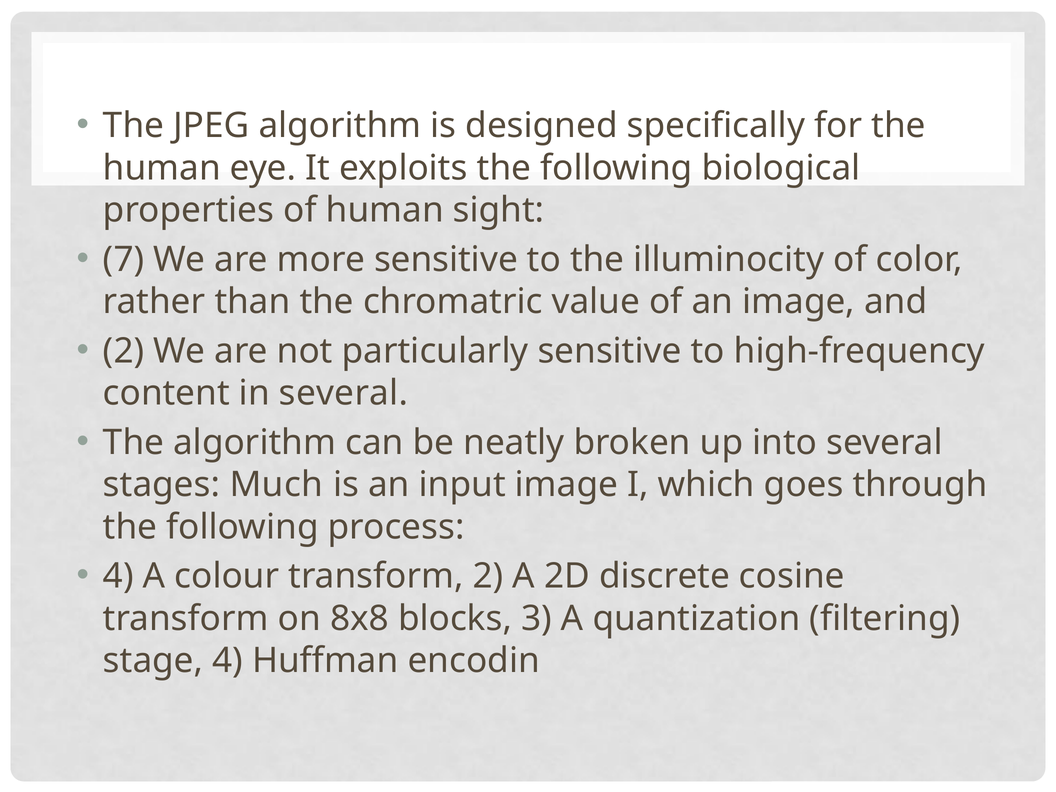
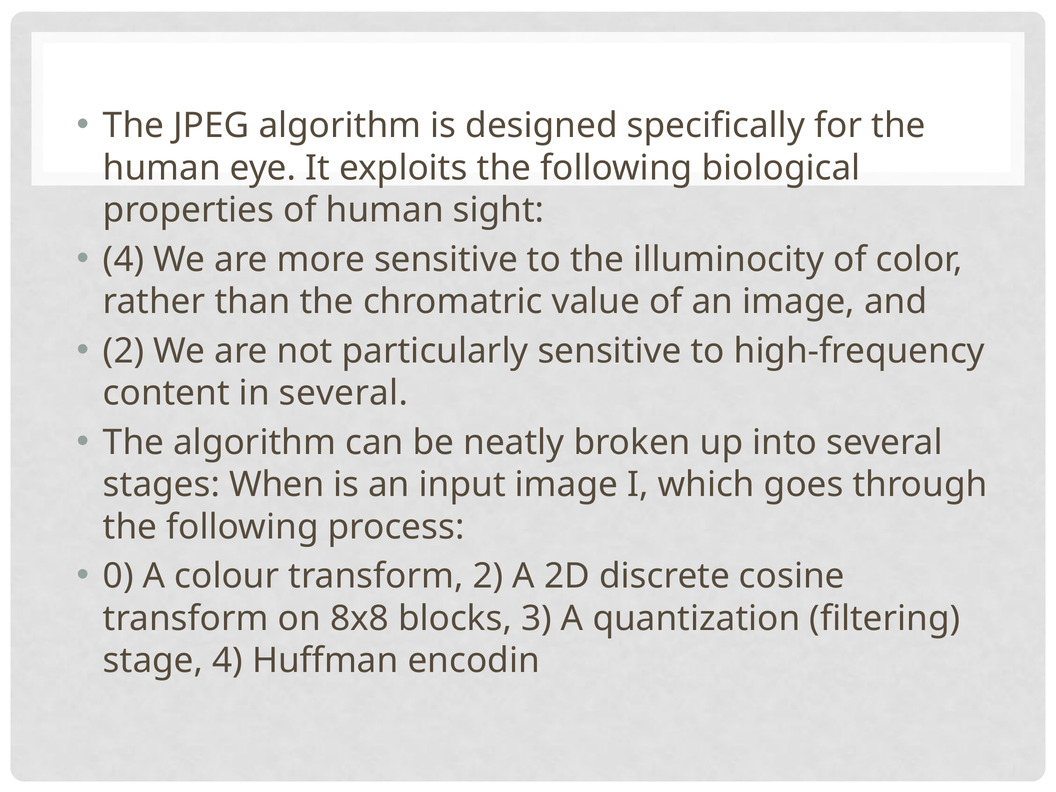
7: 7 -> 4 (124, 259)
Much: Much -> When (277, 485)
4: 4 -> 0 (118, 576)
